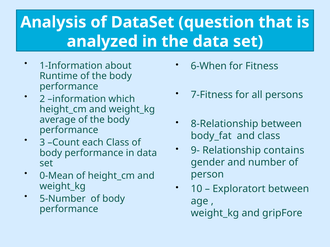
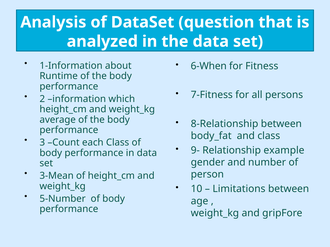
contains: contains -> example (284, 151)
0-Mean: 0-Mean -> 3-Mean (57, 176)
Exploratort: Exploratort -> Limitations (239, 189)
